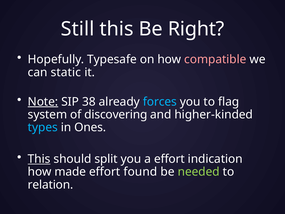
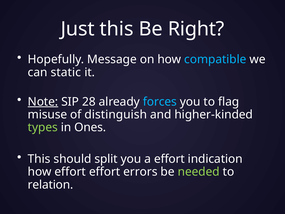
Still: Still -> Just (78, 29)
Typesafe: Typesafe -> Message (112, 59)
compatible colour: pink -> light blue (215, 59)
38: 38 -> 28 (89, 102)
system: system -> misuse (47, 114)
discovering: discovering -> distinguish (116, 114)
types colour: light blue -> light green (43, 127)
This underline: present -> none (39, 159)
how made: made -> effort (70, 172)
found: found -> errors (140, 172)
